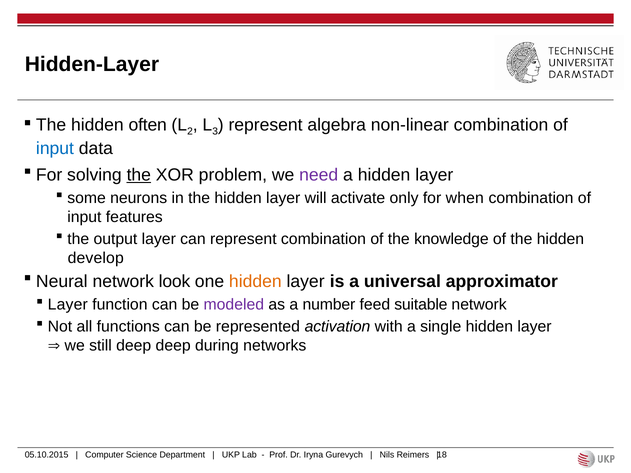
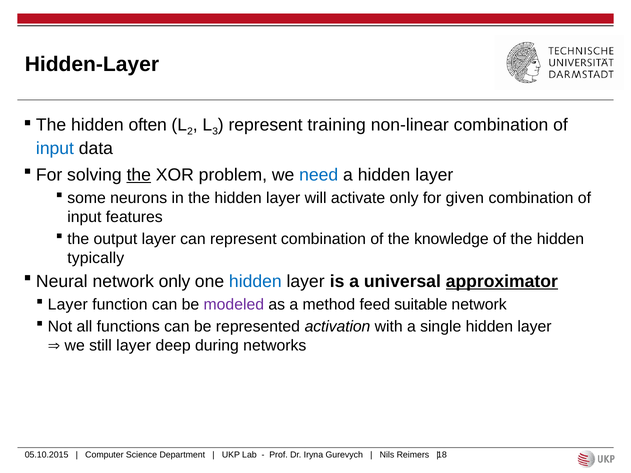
algebra: algebra -> training (337, 125)
need colour: purple -> blue (319, 175)
when: when -> given (465, 198)
develop: develop -> typically (96, 258)
network look: look -> only (175, 282)
hidden colour: orange -> blue (255, 282)
approximator underline: none -> present (502, 282)
number: number -> method (329, 305)
still deep: deep -> layer (134, 346)
